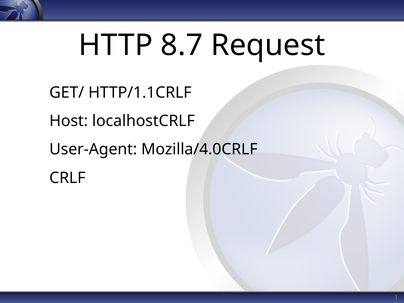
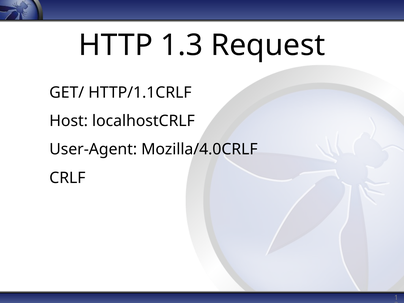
8.7: 8.7 -> 1.3 (182, 45)
